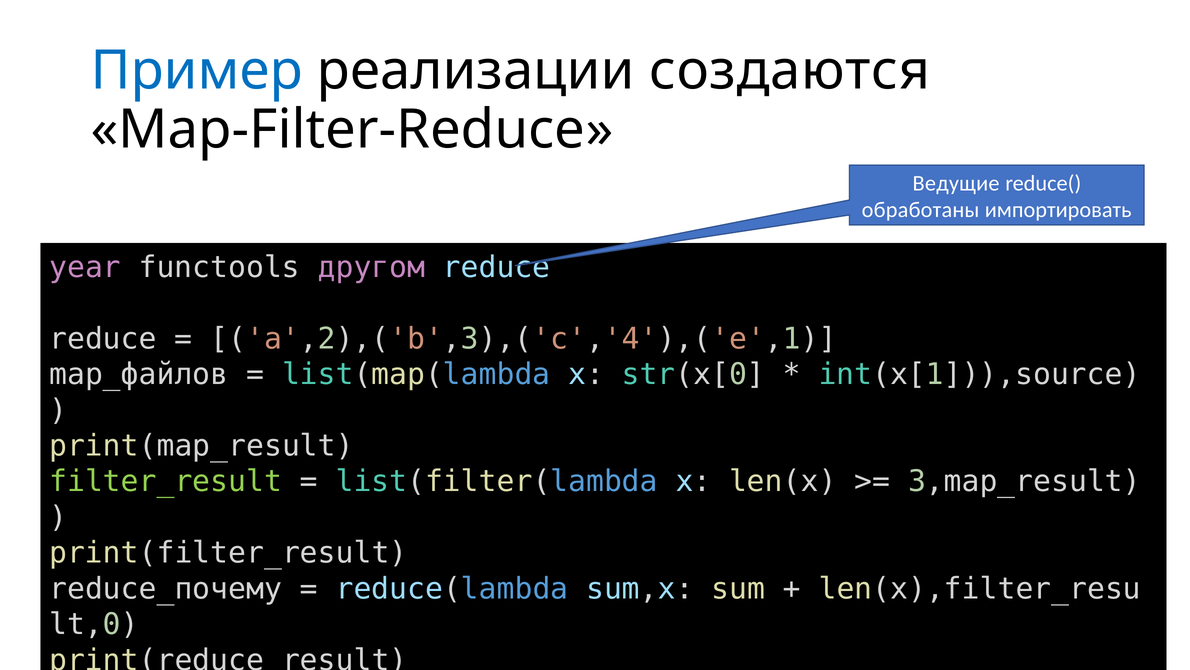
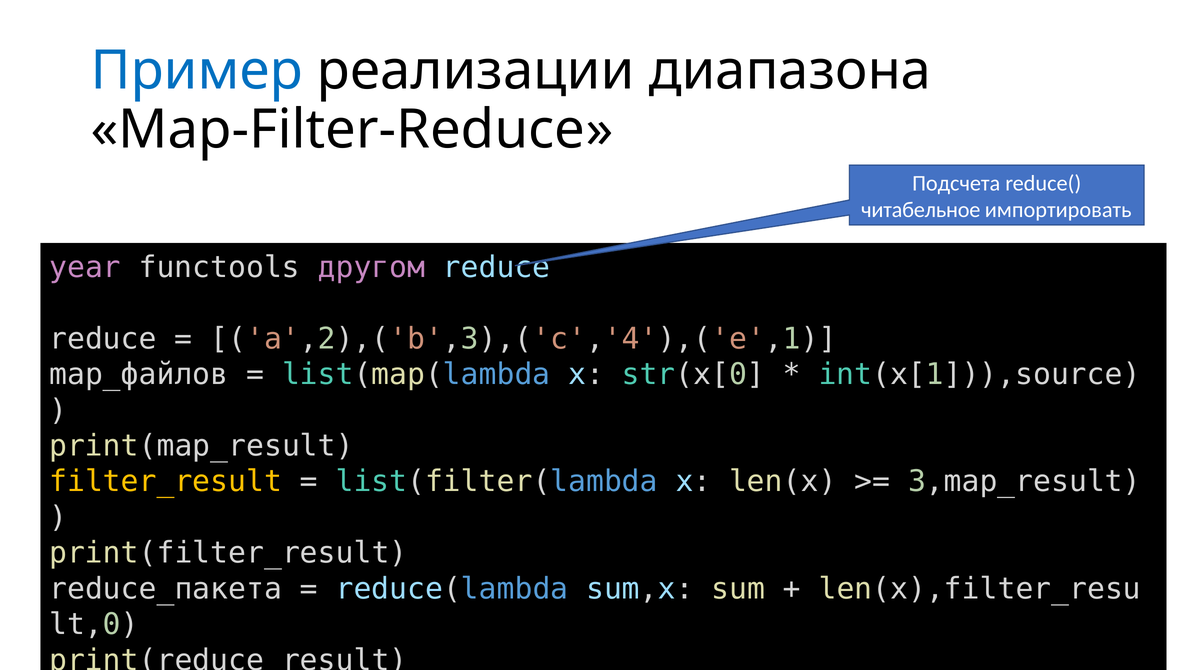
создаются: создаются -> диапазона (790, 71)
Ведущие: Ведущие -> Подсчета (956, 183)
обработаны: обработаны -> читабельное (921, 210)
filter_result colour: light green -> yellow (166, 481)
reduce_почему: reduce_почему -> reduce_пакета (166, 588)
